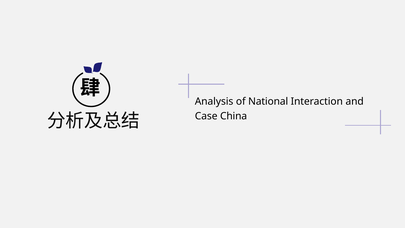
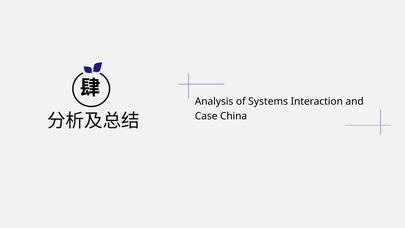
National: National -> Systems (268, 101)
